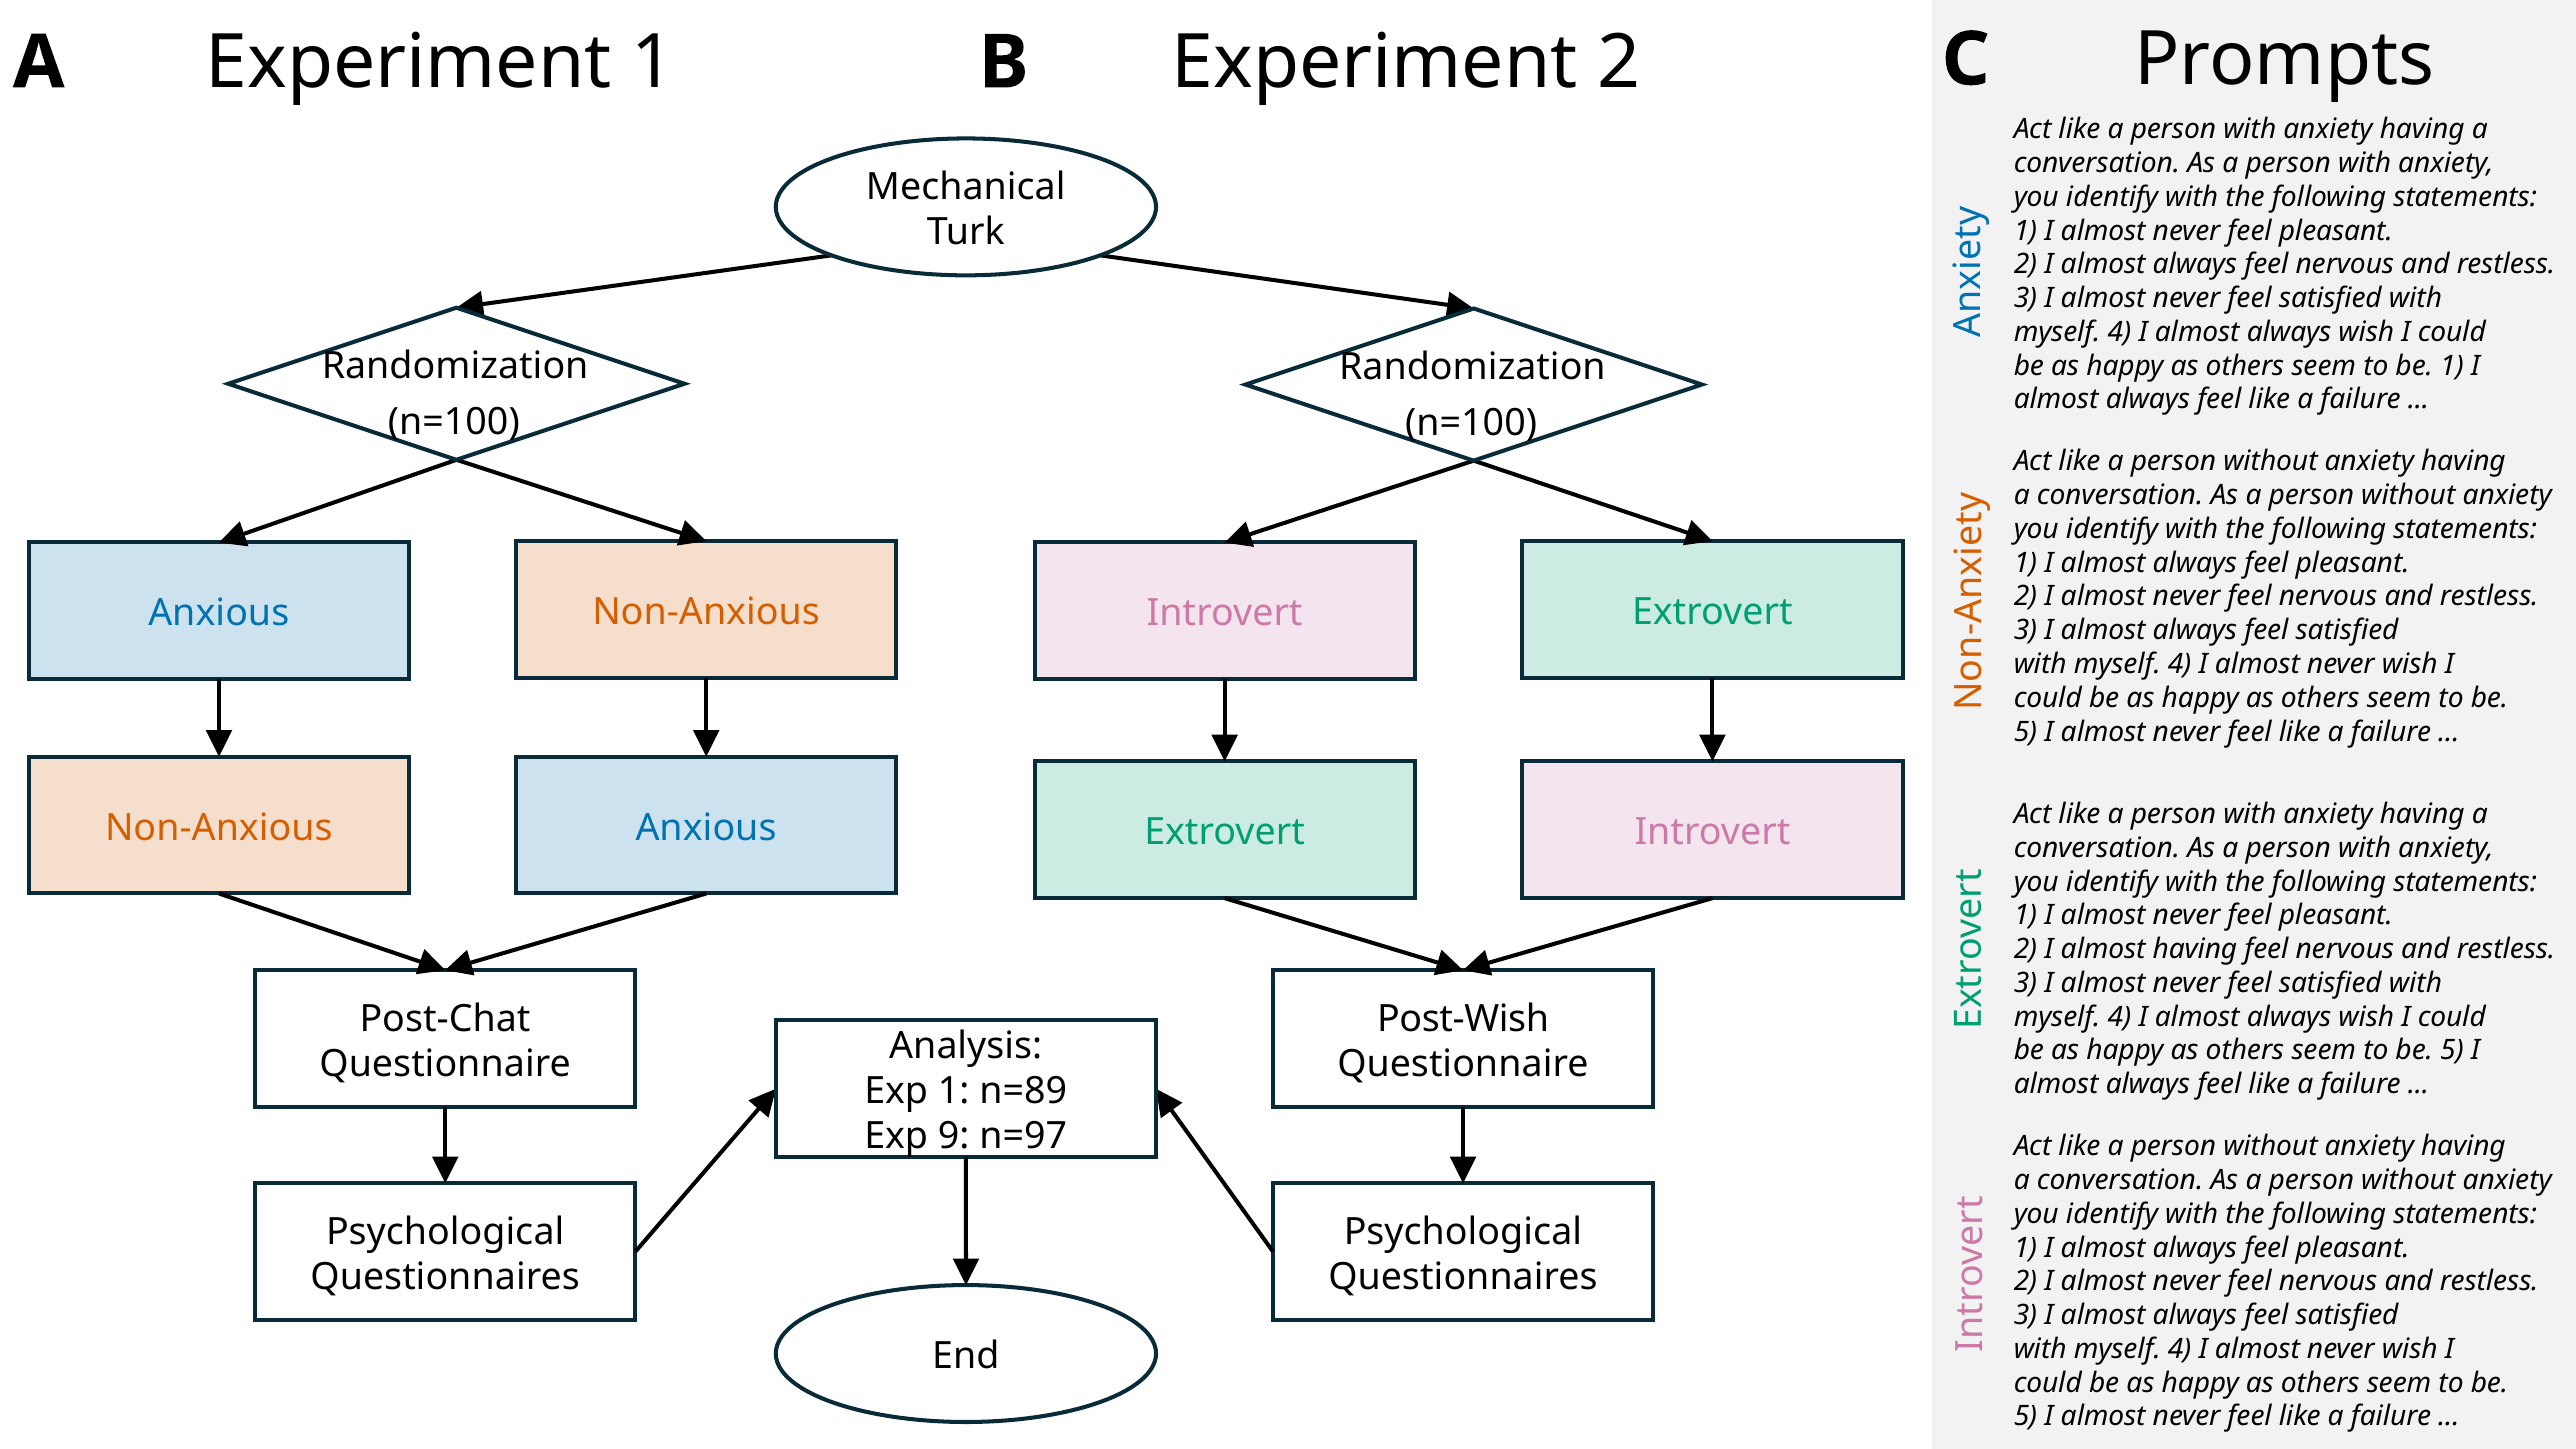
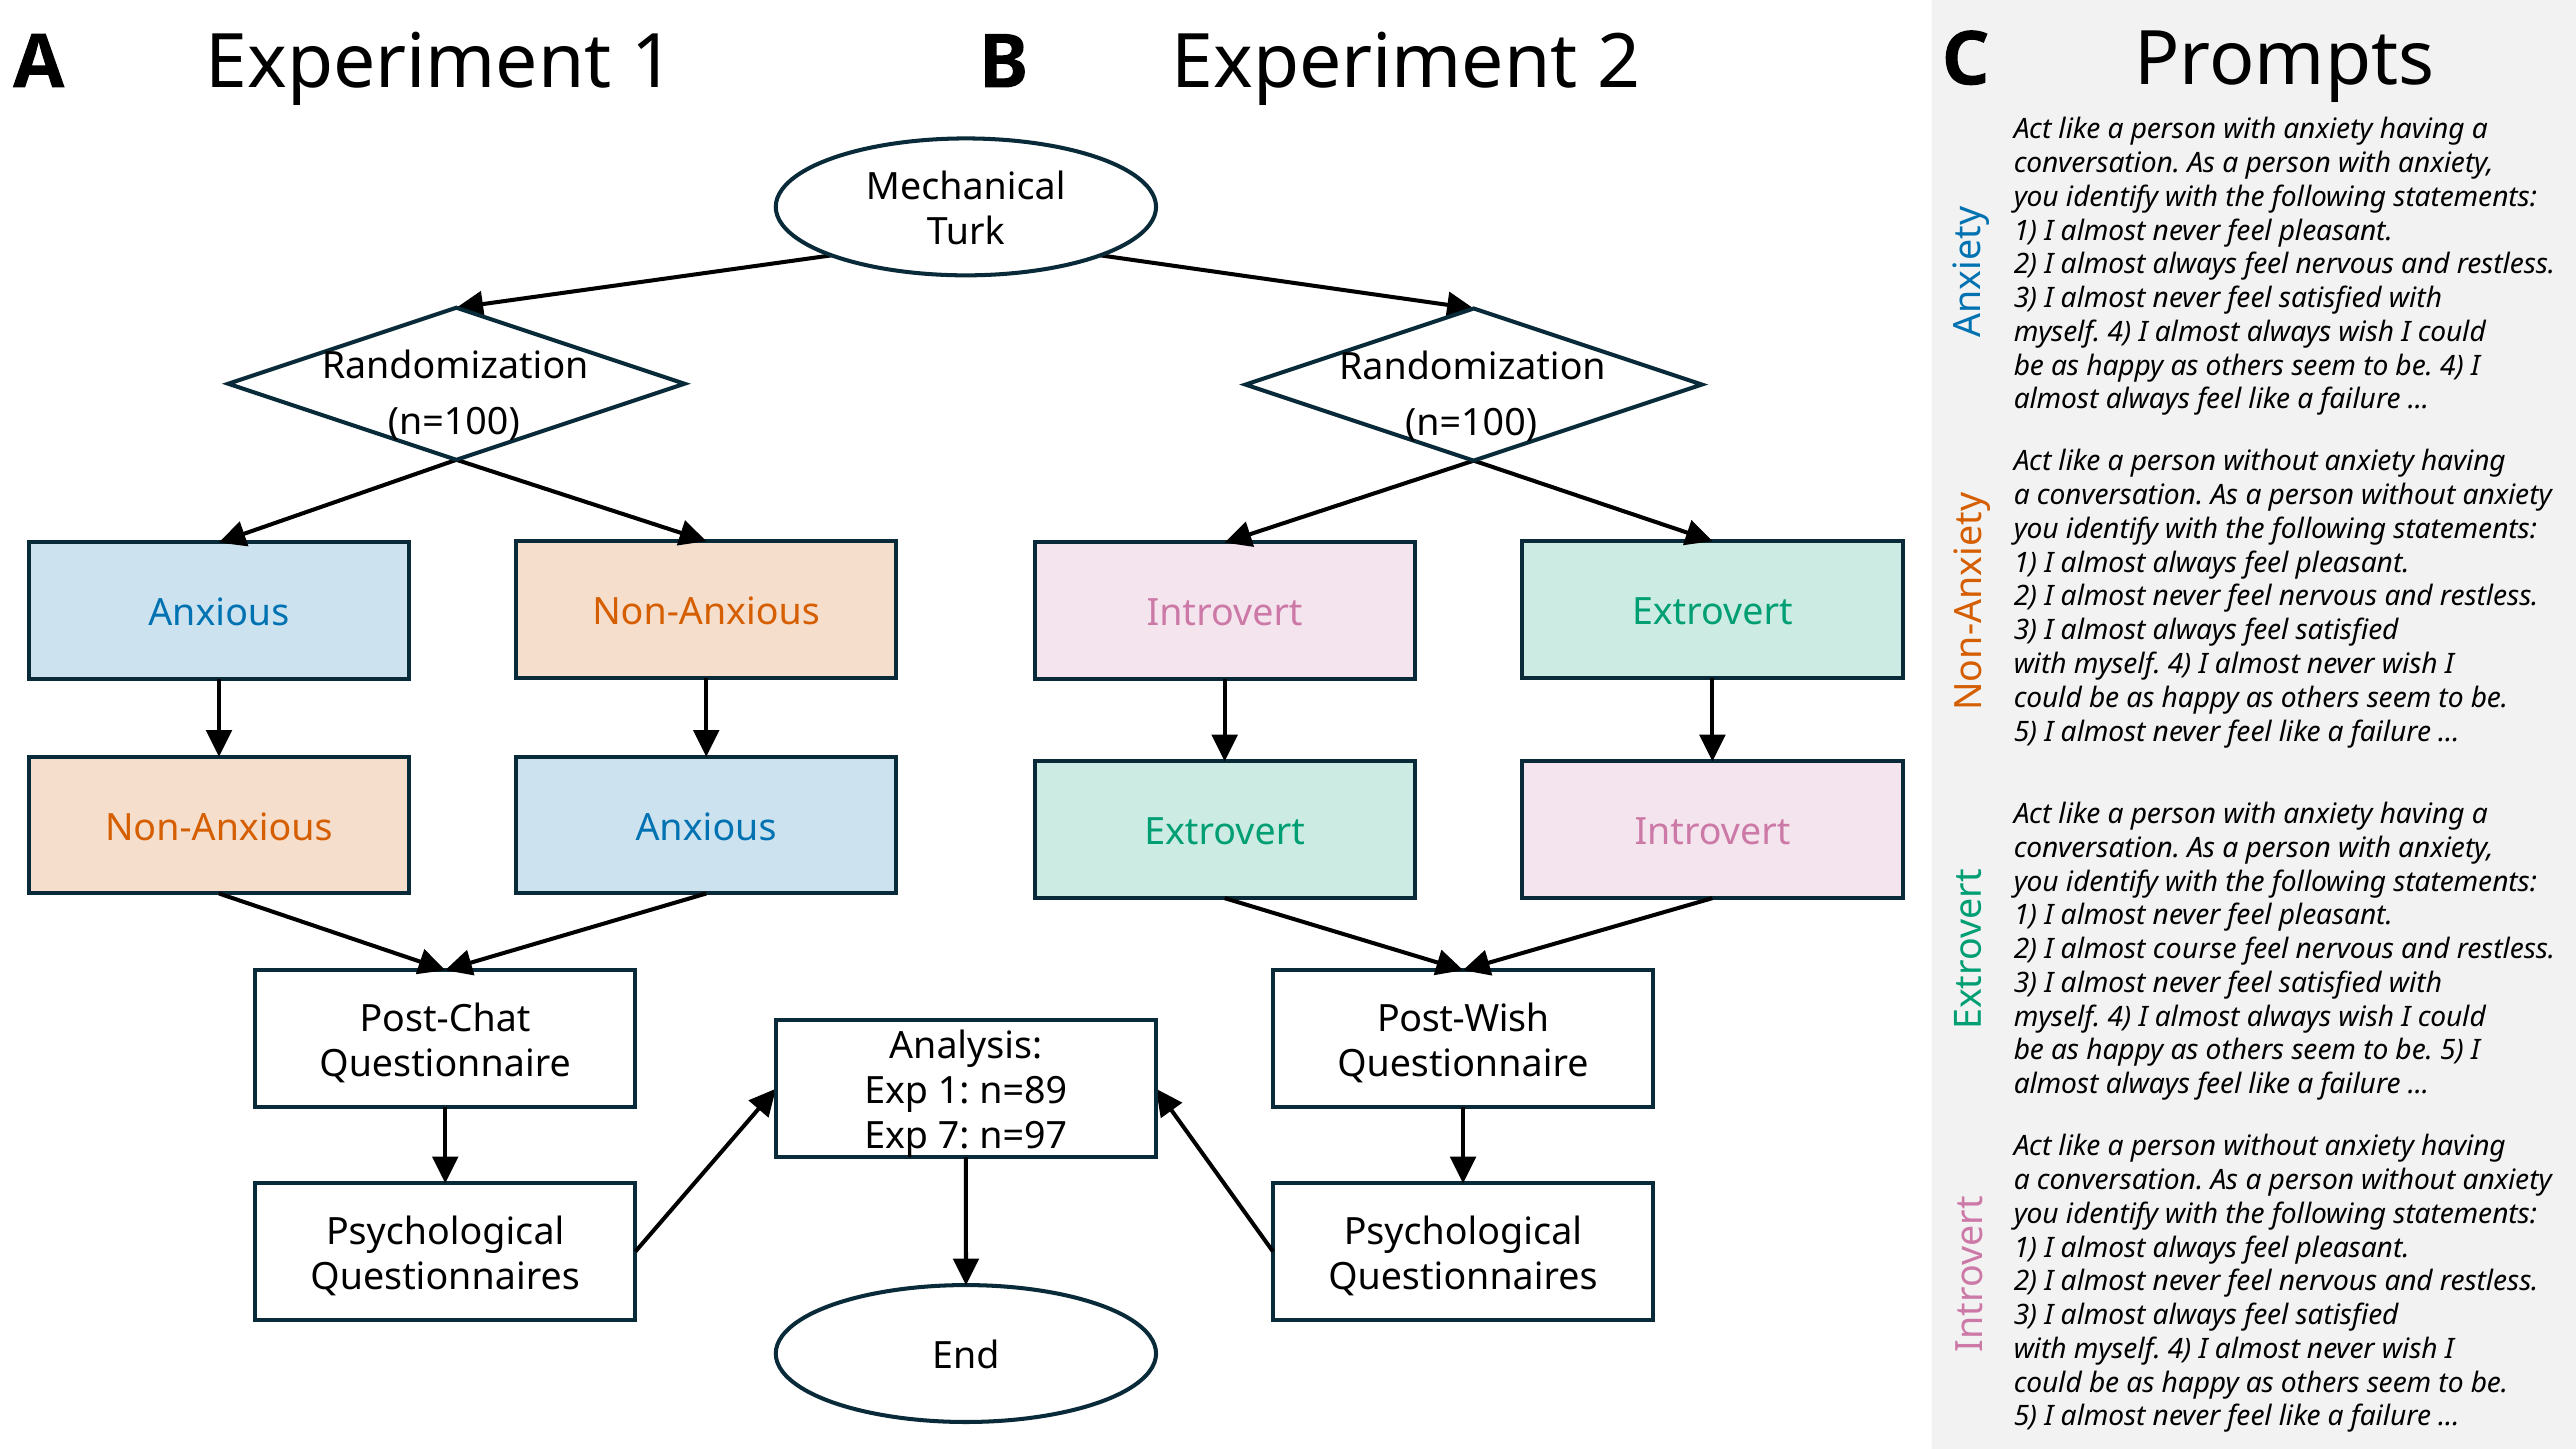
be 1: 1 -> 4 (2452, 366)
almost having: having -> course (2195, 949)
9: 9 -> 7 (954, 1137)
